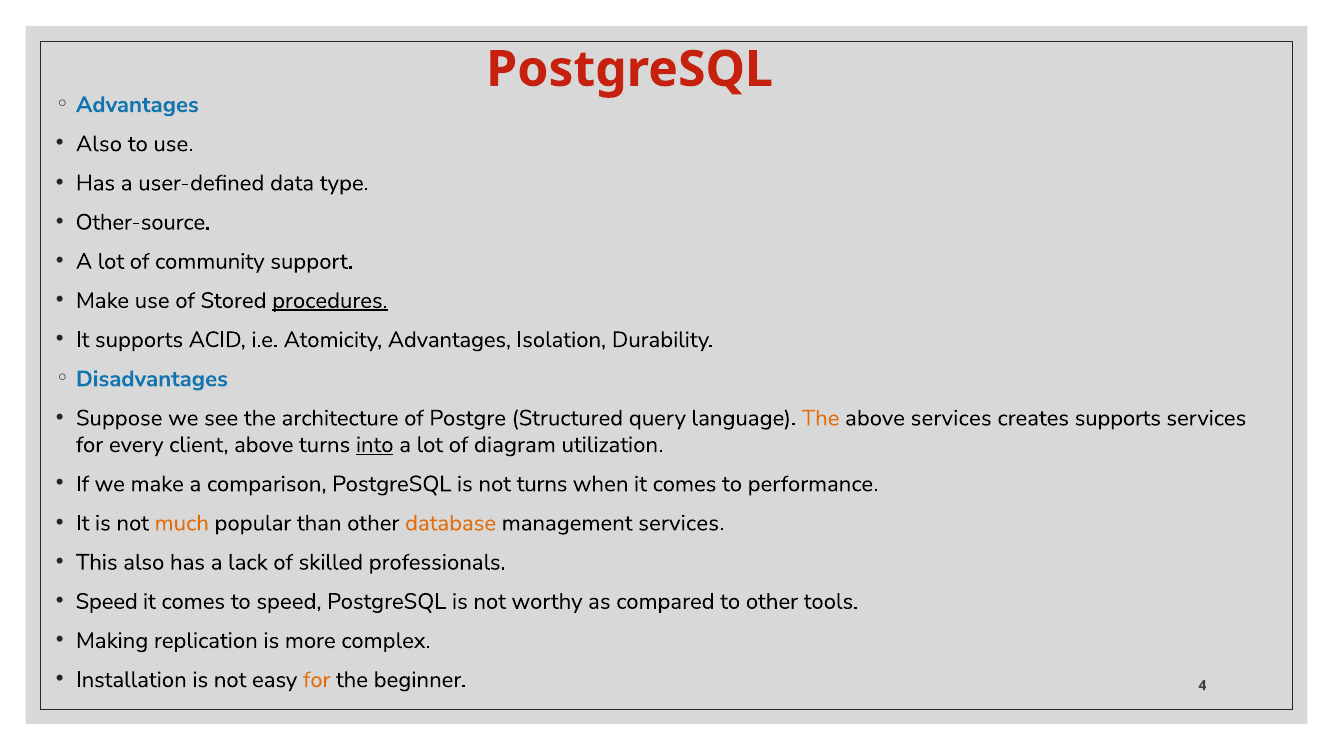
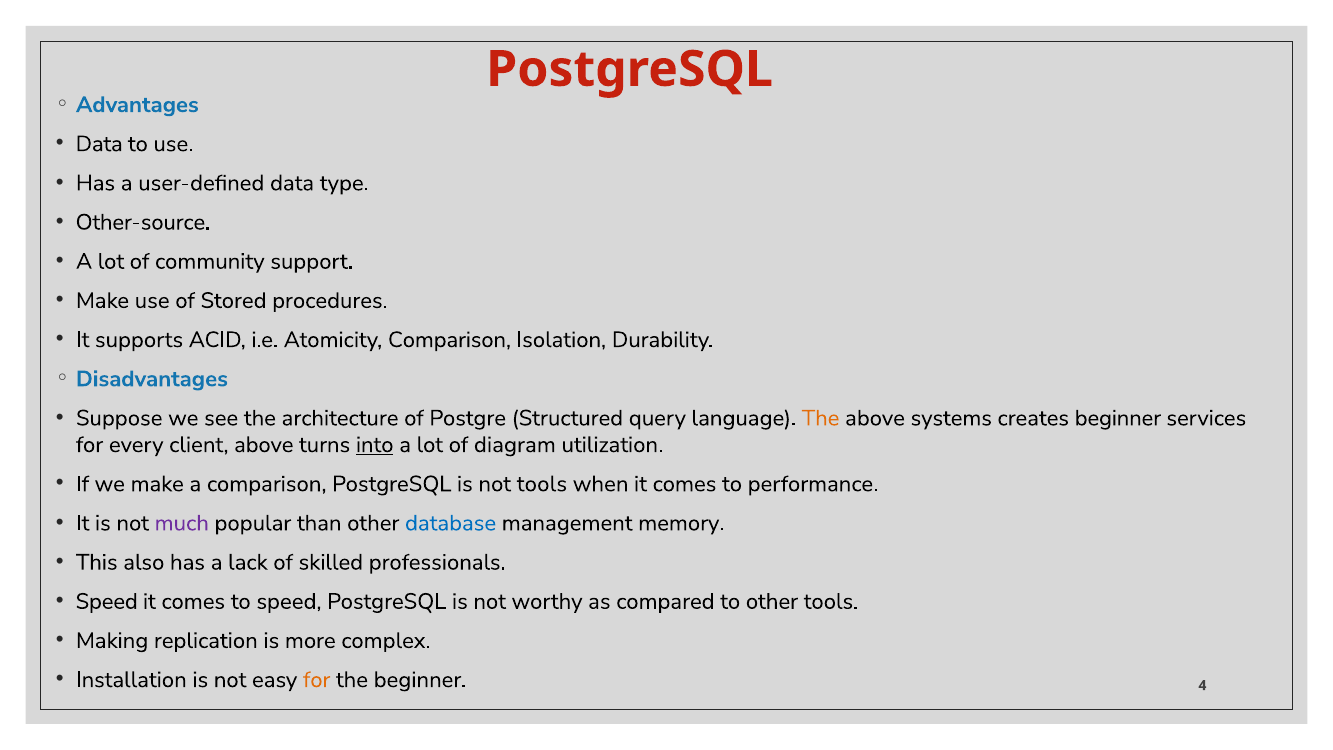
Also: Also -> Data (99, 144)
procedures underline: present -> none (330, 301)
Atomicity Advantages: Advantages -> Comparison (449, 340)
above services: services -> systems (951, 418)
creates supports: supports -> beginner (1118, 418)
not turns: turns -> tools (542, 484)
much colour: orange -> purple (182, 523)
database colour: orange -> blue (451, 523)
management services: services -> memory (681, 523)
